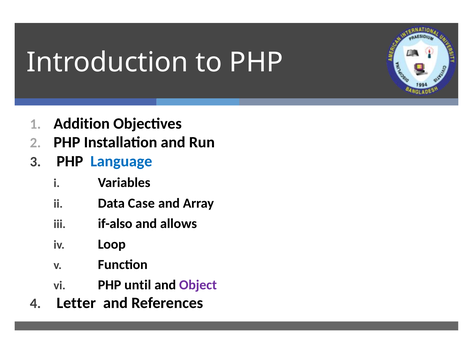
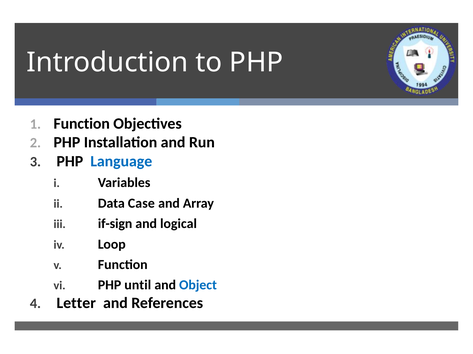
Addition: Addition -> Function (82, 124)
if-also: if-also -> if-sign (115, 224)
allows: allows -> logical (179, 224)
Object colour: purple -> blue (198, 286)
